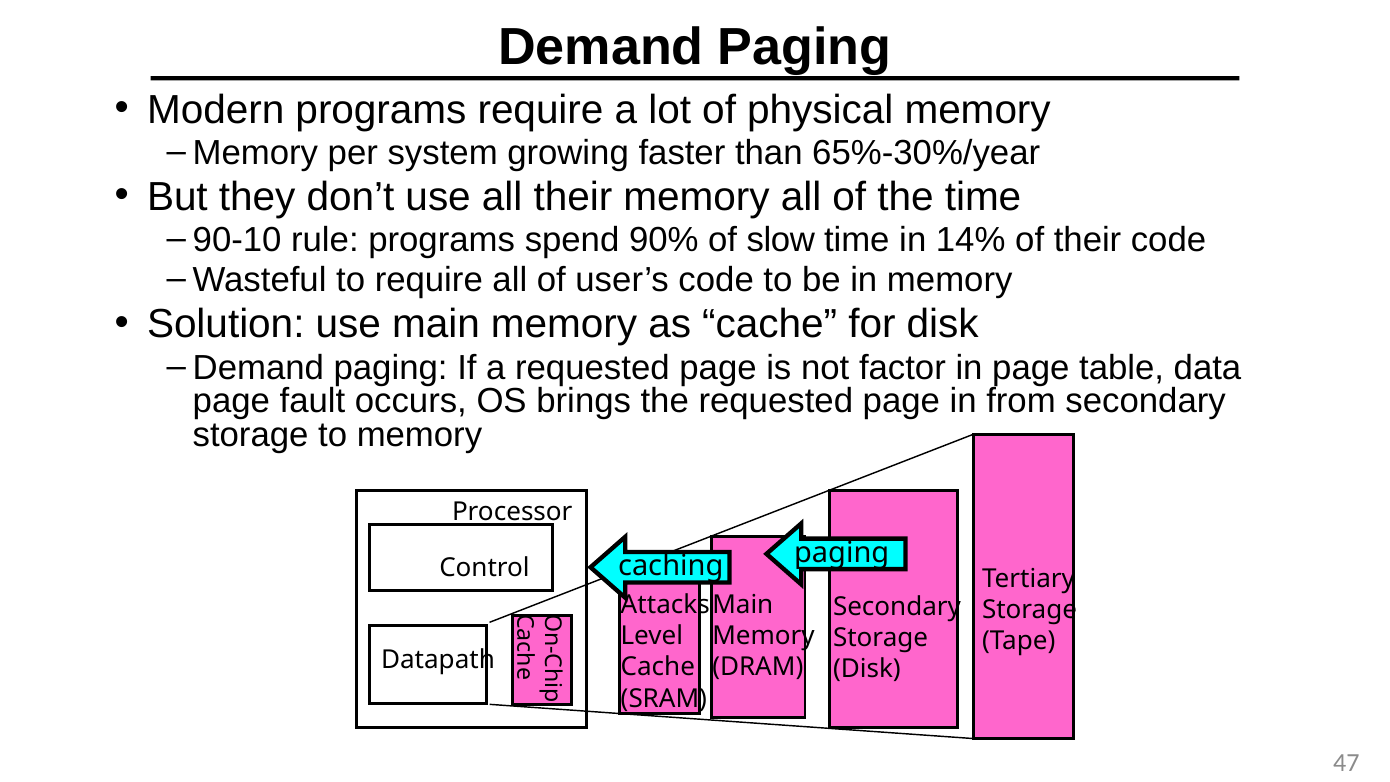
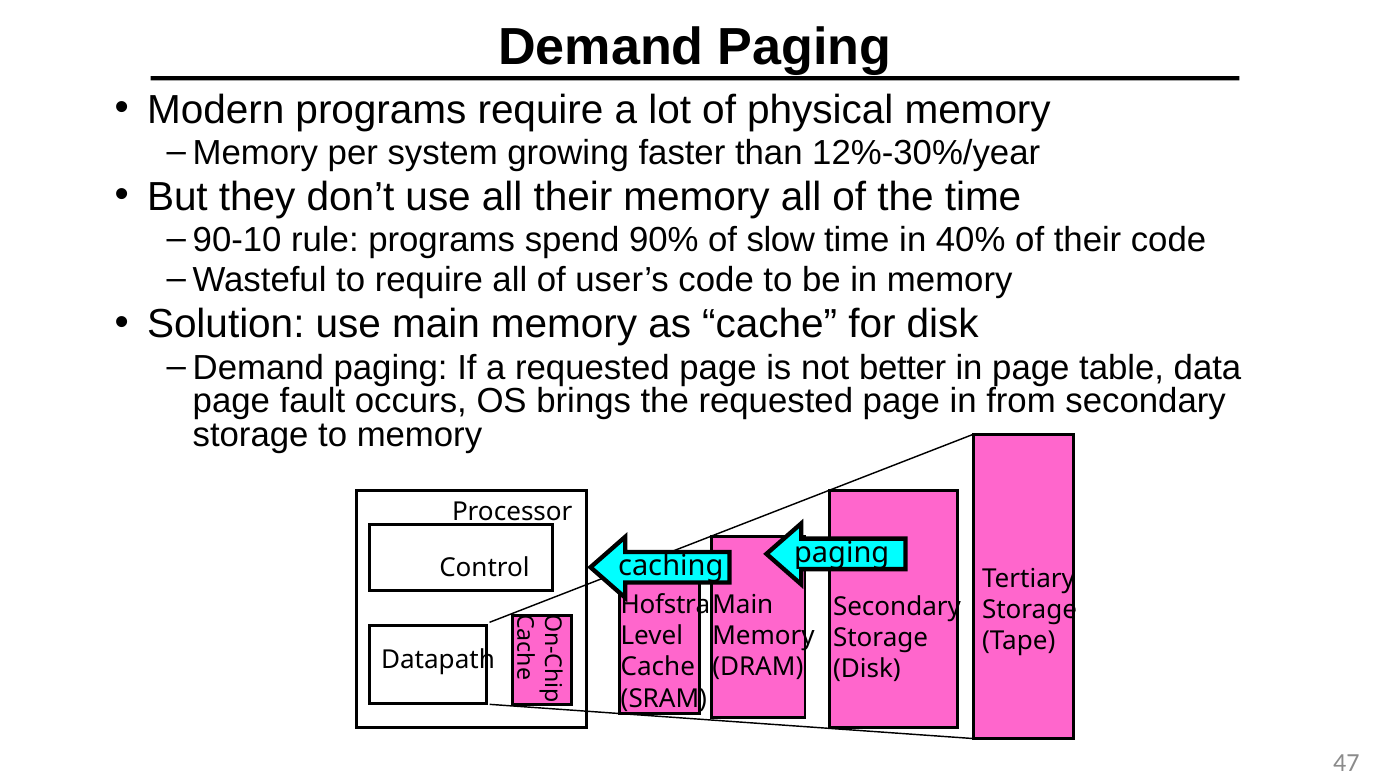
65%-30%/year: 65%-30%/year -> 12%-30%/year (926, 153)
14%: 14% -> 40% (971, 240)
factor: factor -> better (903, 368)
Attacks: Attacks -> Hofstra (665, 605)
